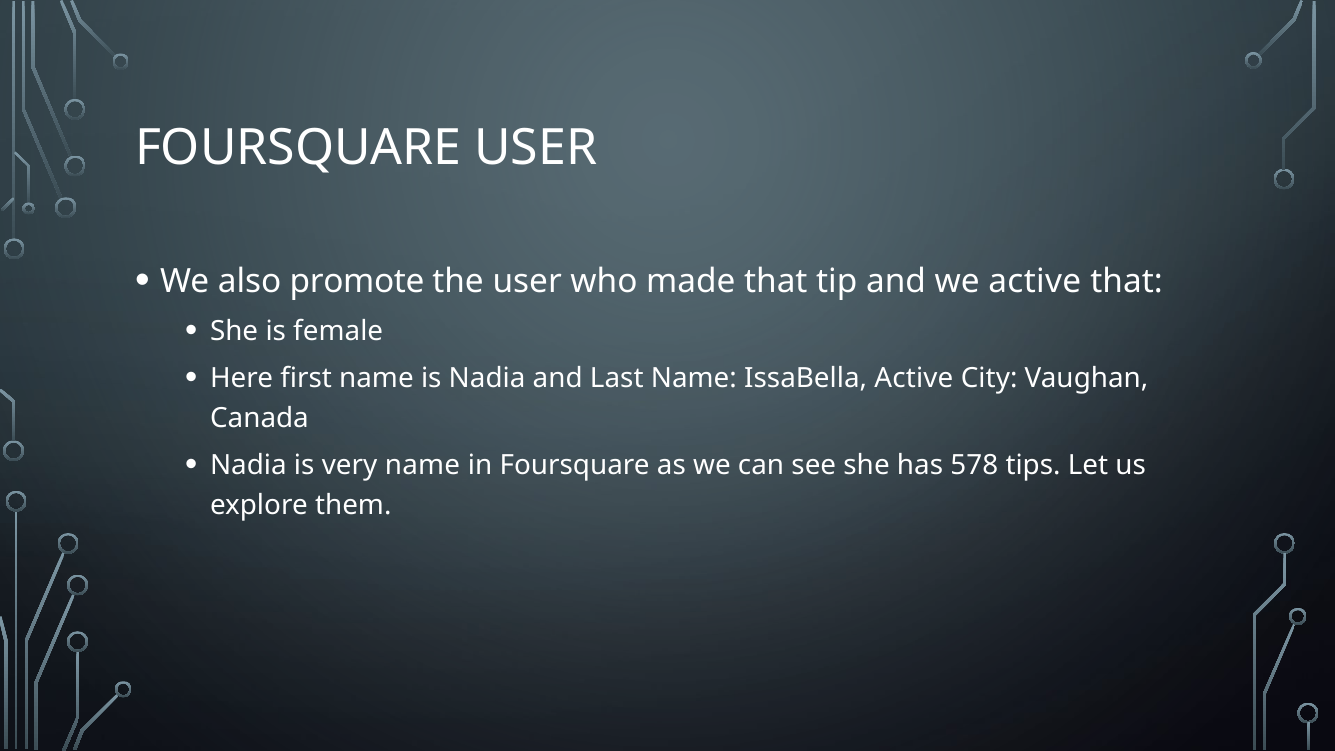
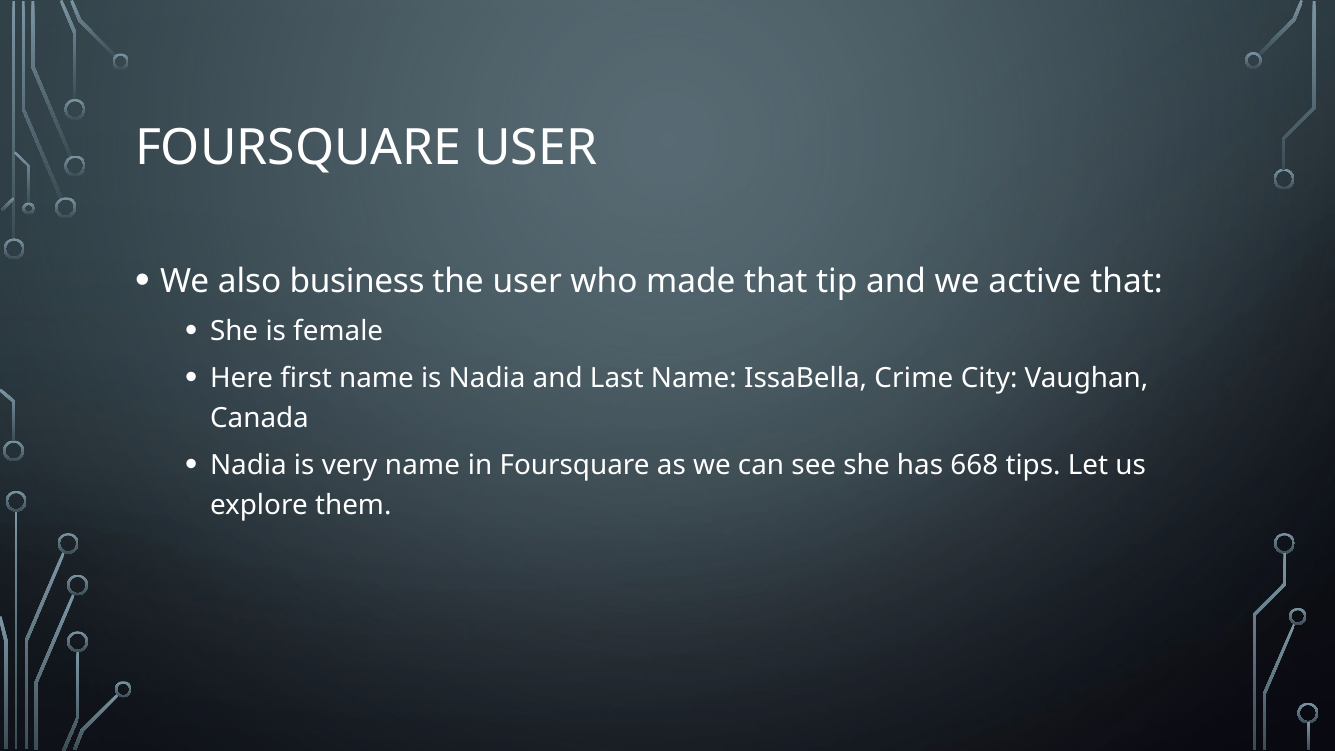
promote: promote -> business (357, 282)
IssaBella Active: Active -> Crime (914, 379)
578: 578 -> 668 (974, 466)
